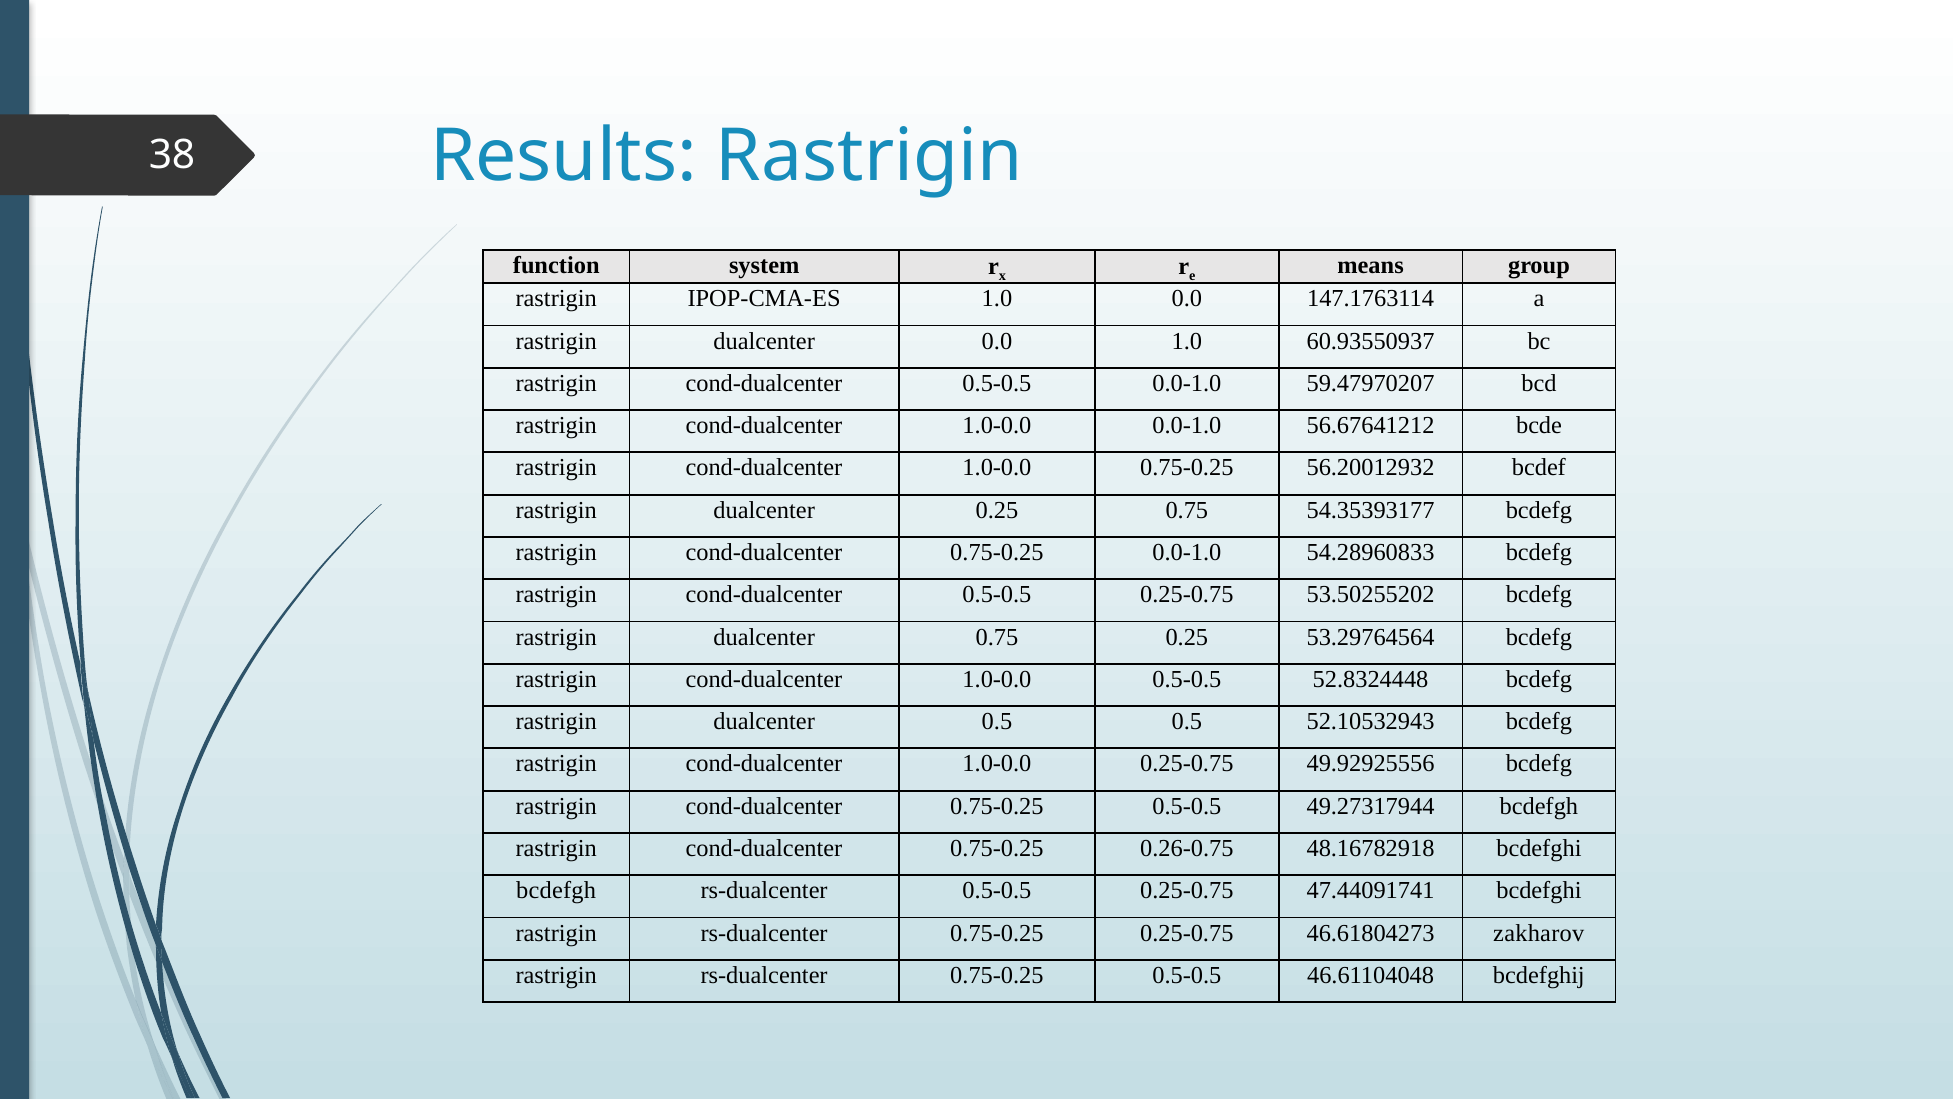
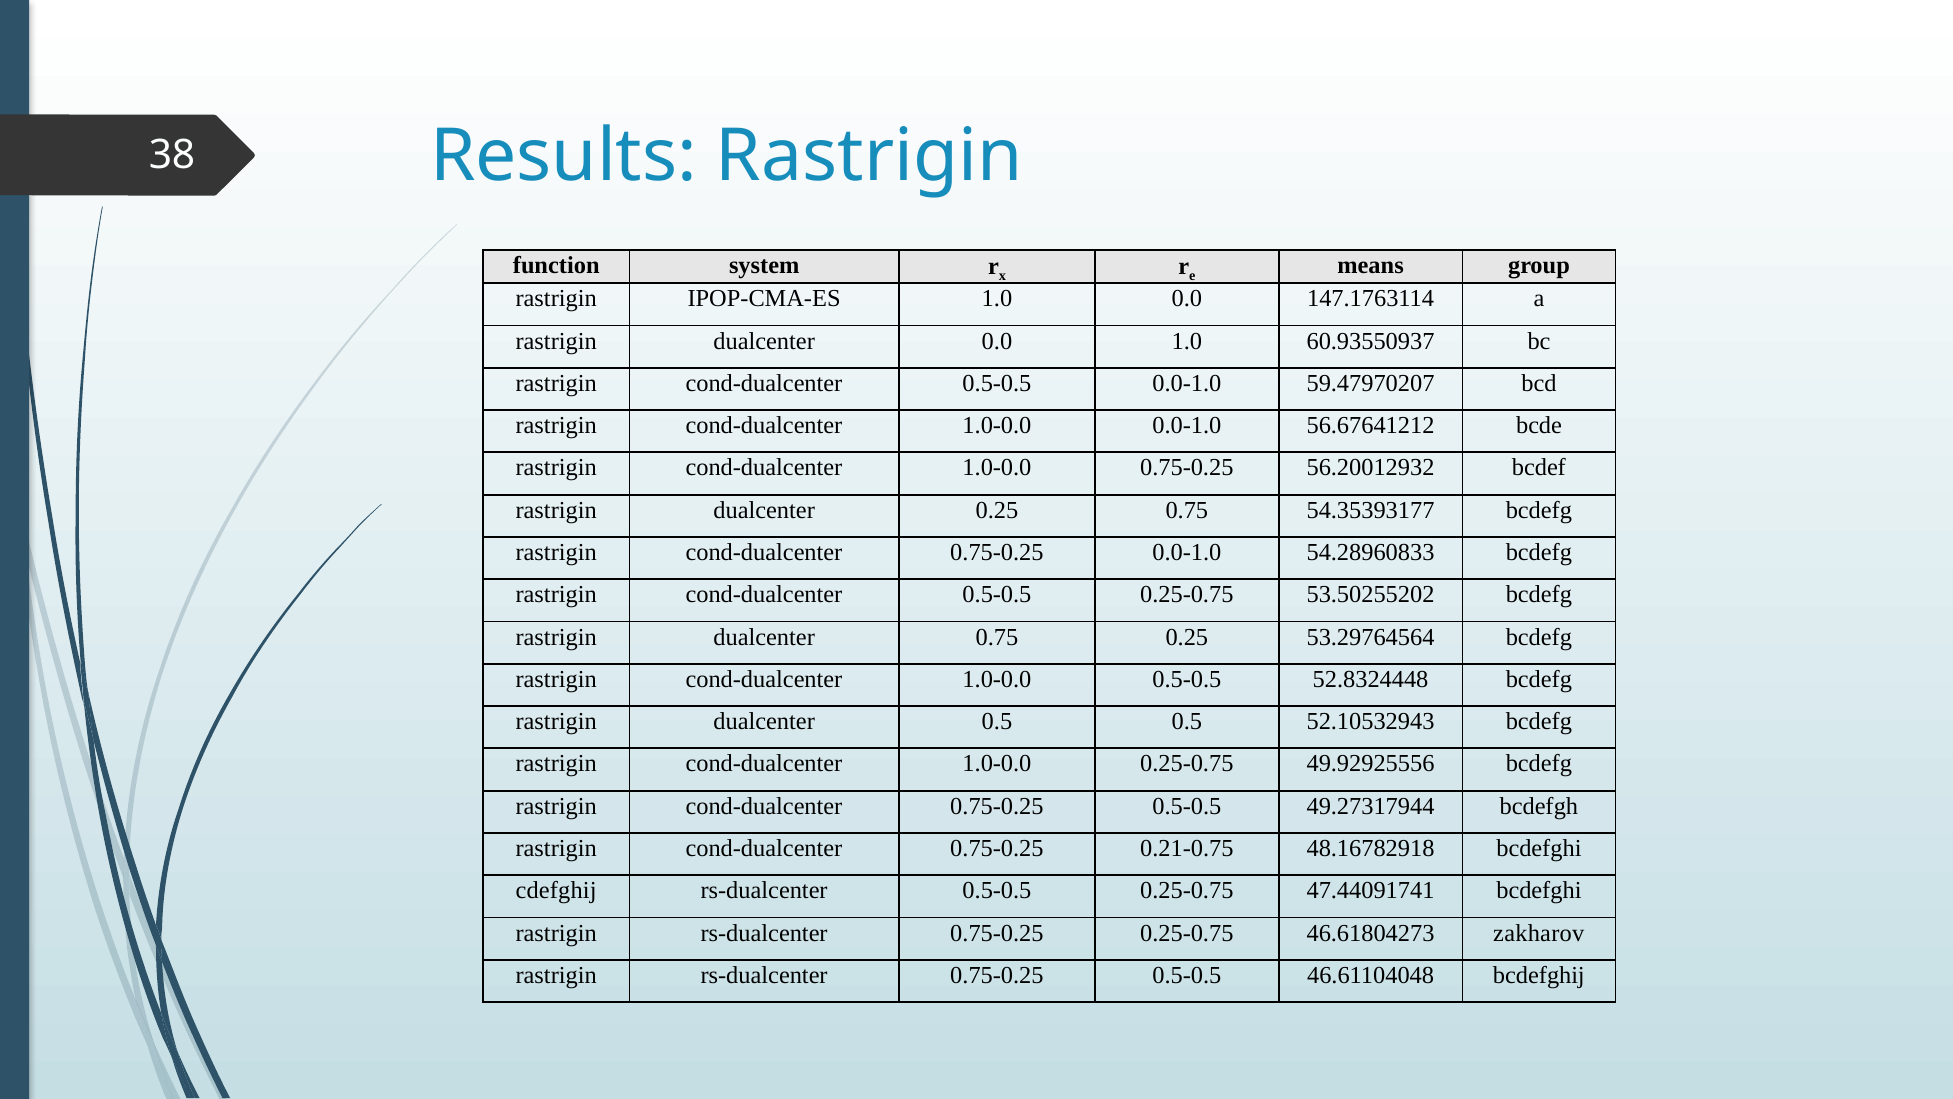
0.26-0.75: 0.26-0.75 -> 0.21-0.75 (1187, 848)
bcdefgh: bcdefgh -> cdefghij (556, 890)
